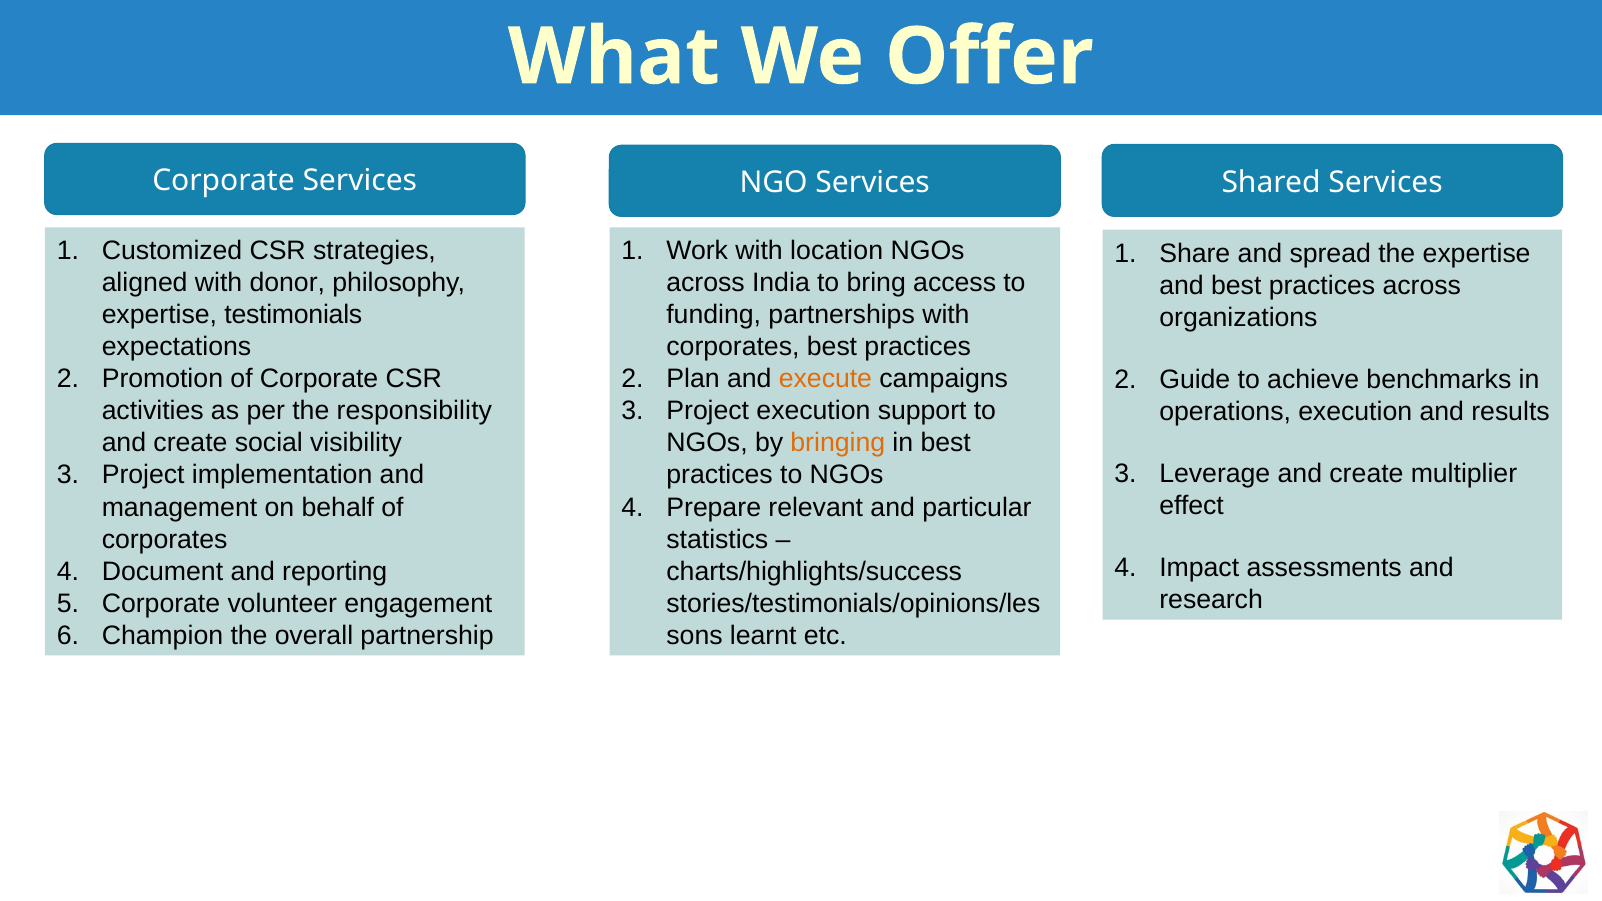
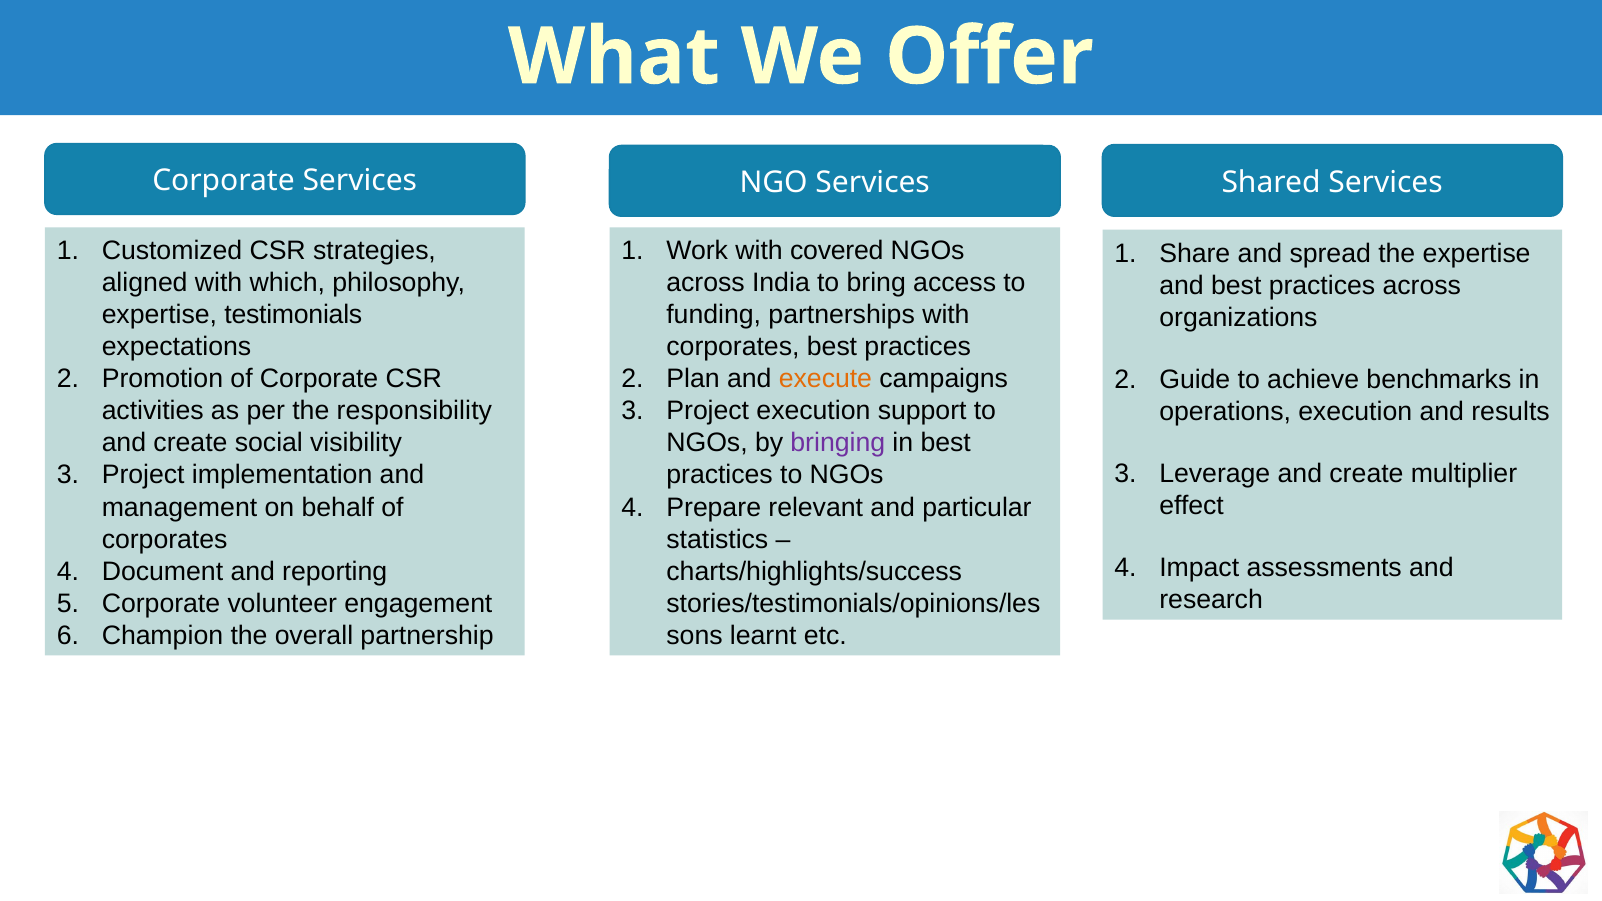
location: location -> covered (837, 251)
donor: donor -> which (287, 283)
bringing colour: orange -> purple (838, 443)
